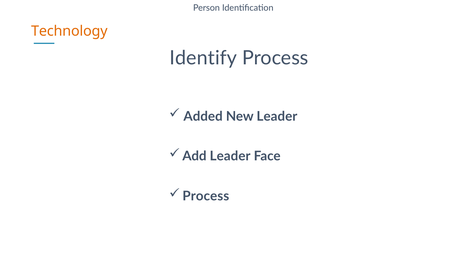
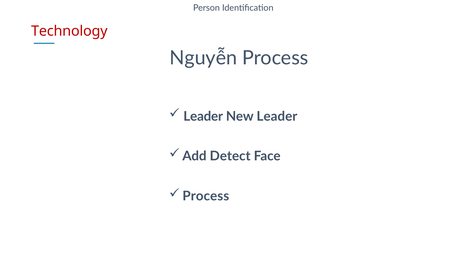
Technology colour: orange -> red (69, 31)
Identify: Identify -> Nguyễn (203, 58)
Added: Added -> Leader (203, 116)
Add Leader: Leader -> Detect (230, 156)
